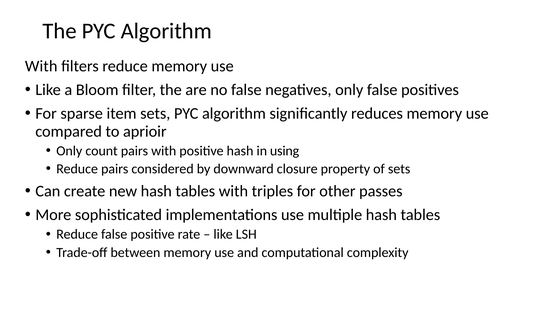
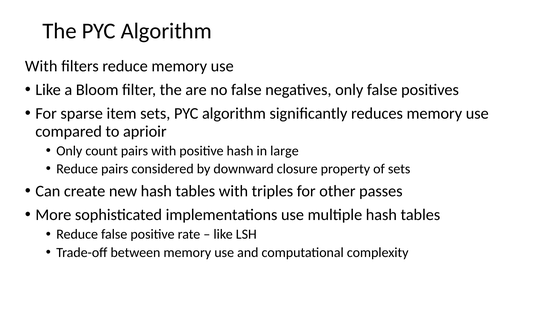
using: using -> large (284, 151)
